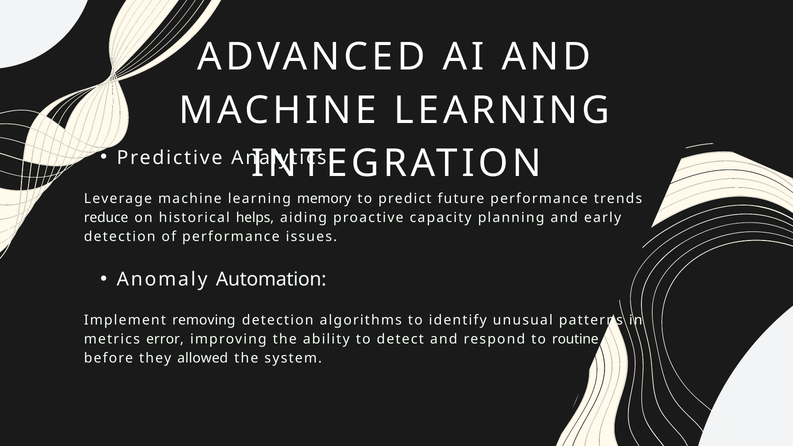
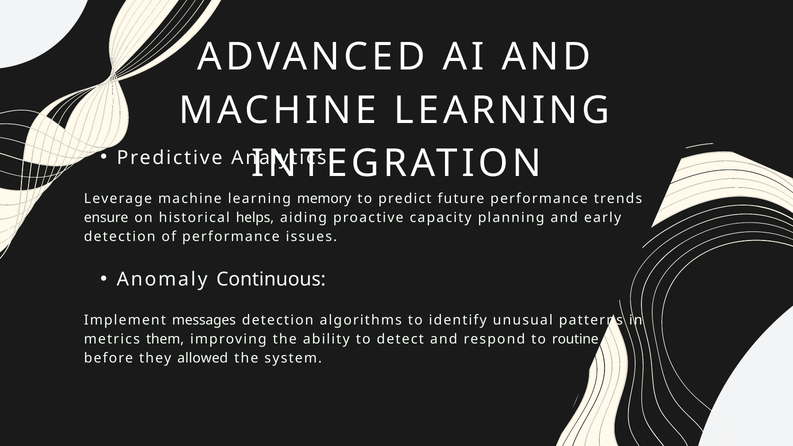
reduce: reduce -> ensure (106, 218)
Automation: Automation -> Continuous (271, 279)
removing: removing -> messages (204, 320)
error: error -> them (165, 339)
